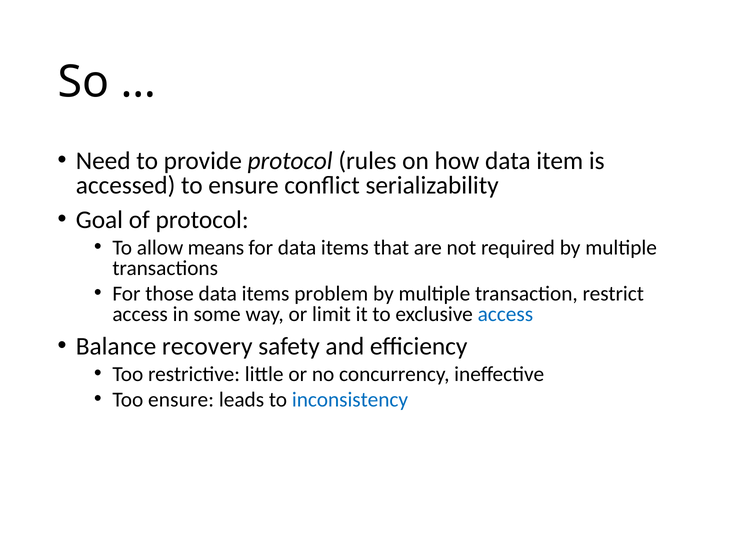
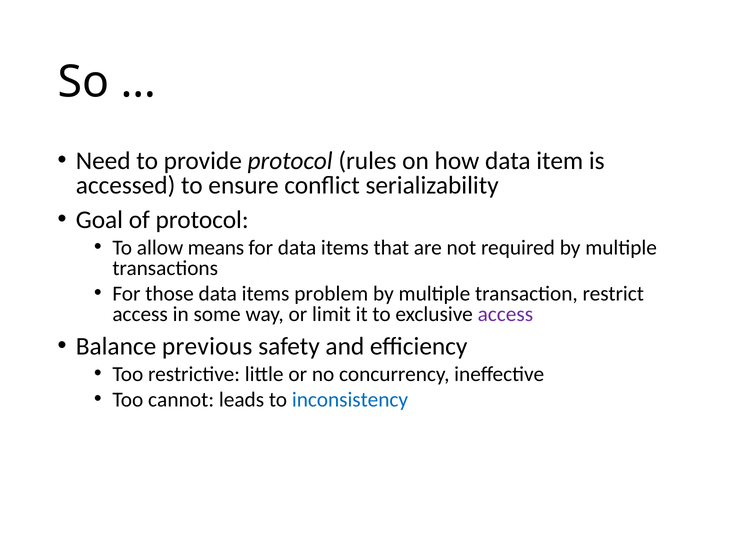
access colour: blue -> purple (505, 314)
recovery: recovery -> previous (207, 346)
Too ensure: ensure -> cannot (181, 399)
